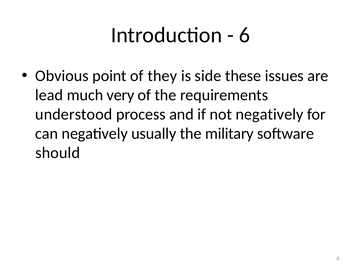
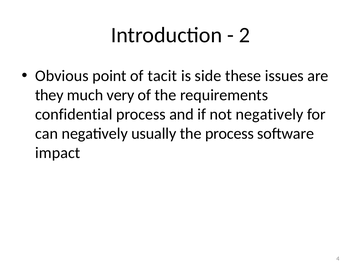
6: 6 -> 2 (244, 35)
they: they -> tacit (162, 76)
lead: lead -> they (49, 95)
understood: understood -> confidential (74, 114)
the military: military -> process (229, 134)
should: should -> impact (58, 153)
